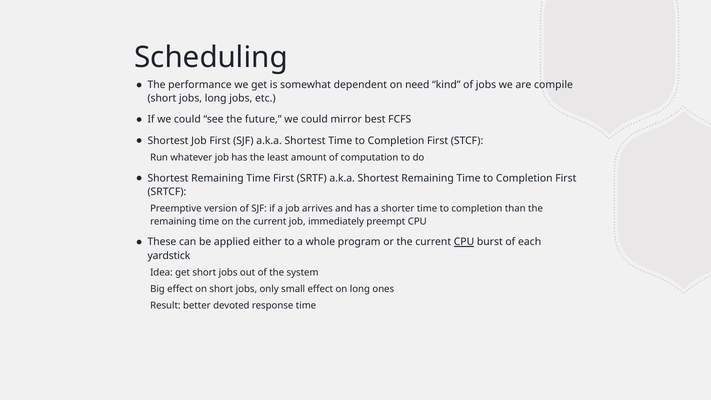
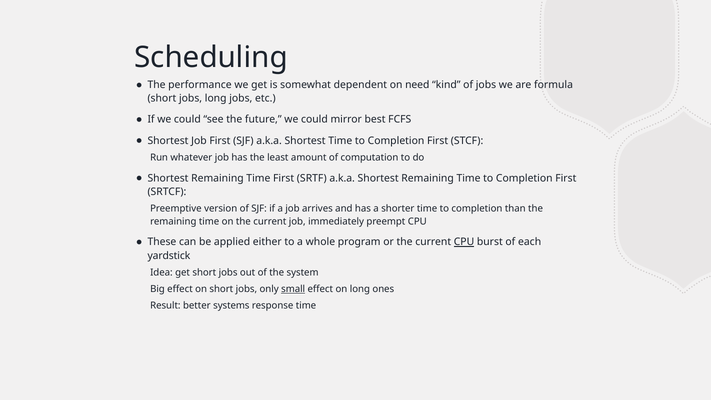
compile: compile -> formula (554, 85)
small underline: none -> present (293, 289)
devoted: devoted -> systems (231, 305)
